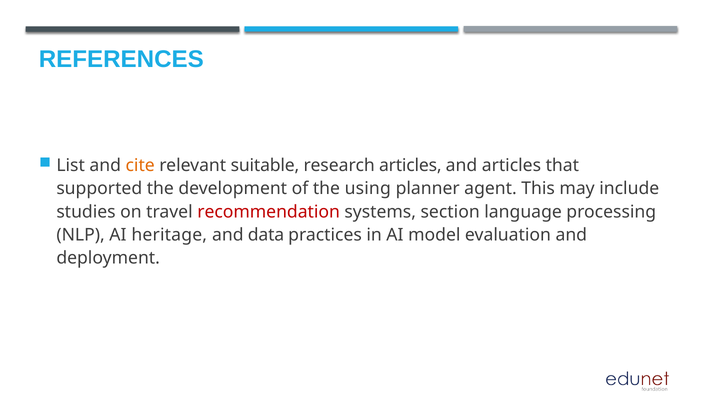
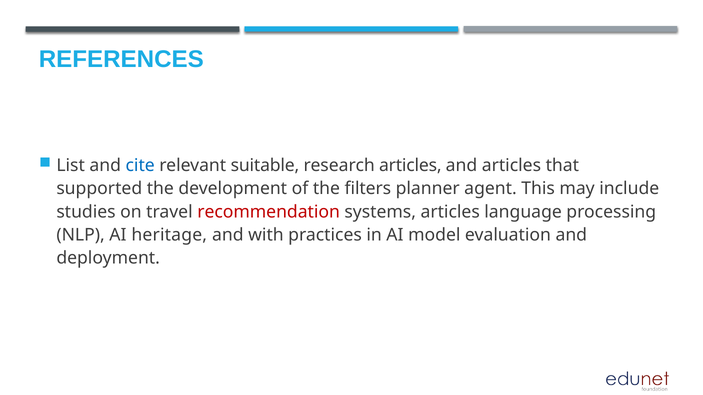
cite colour: orange -> blue (140, 166)
using: using -> filters (368, 189)
systems section: section -> articles (450, 212)
data: data -> with (266, 235)
